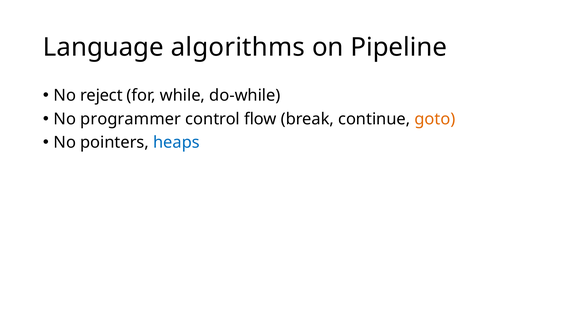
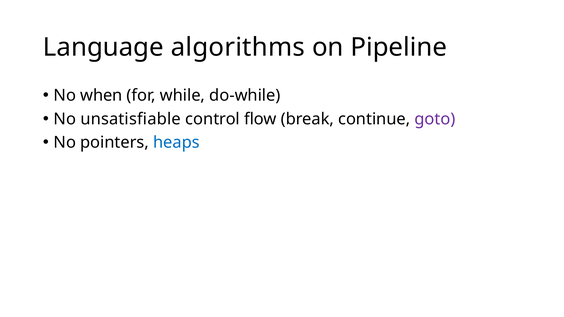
reject: reject -> when (101, 95)
programmer: programmer -> unsatisfiable (131, 119)
goto colour: orange -> purple (435, 119)
